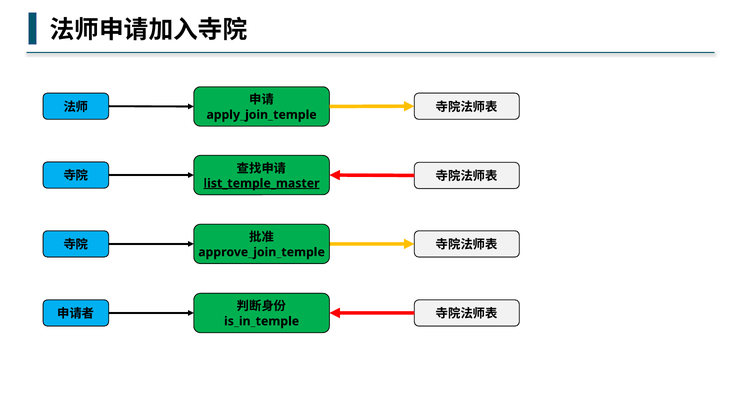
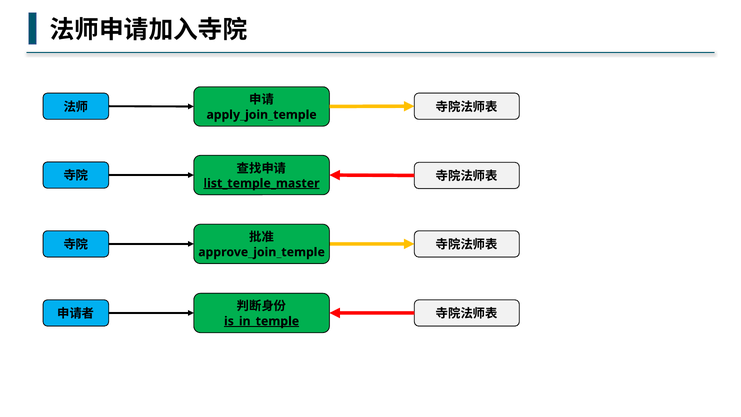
is_in_temple underline: none -> present (262, 321)
